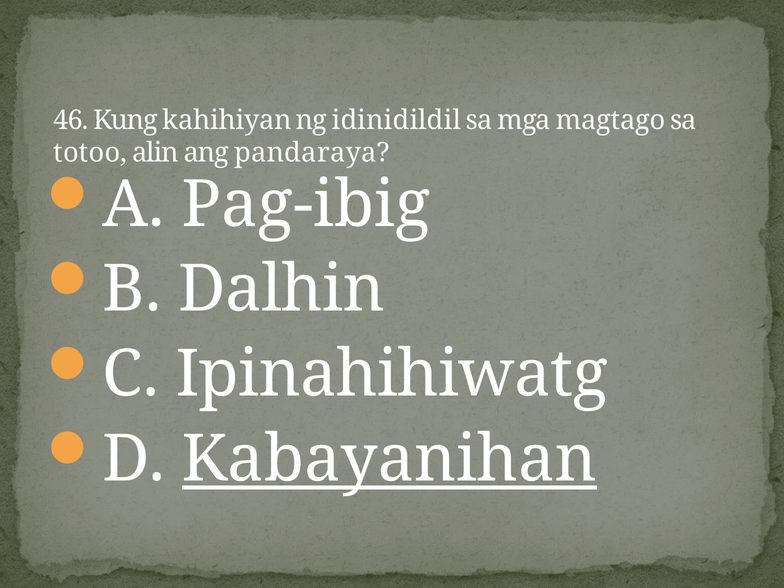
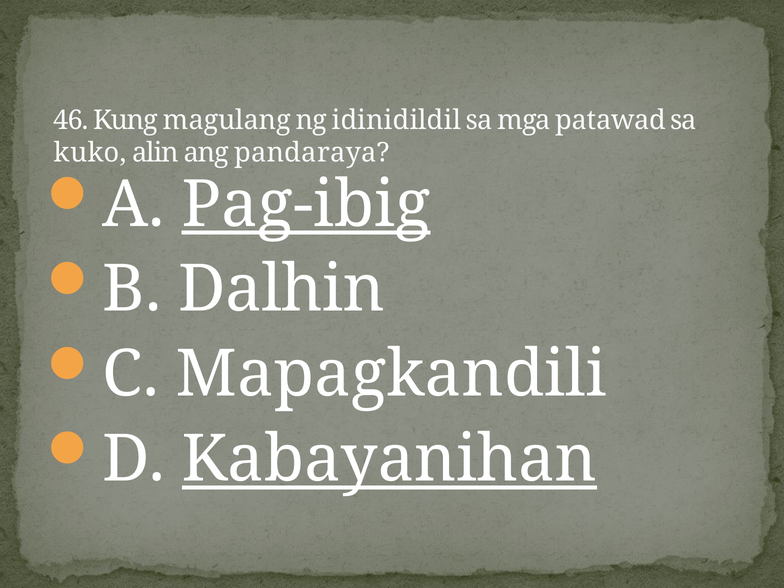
kahihiyan: kahihiyan -> magulang (227, 120)
magtago: magtago -> patawad (611, 120)
totoo: totoo -> kuko (90, 153)
Pag-ibig underline: none -> present (306, 204)
Ipinahihiwatg: Ipinahihiwatg -> Mapagkandili (391, 374)
